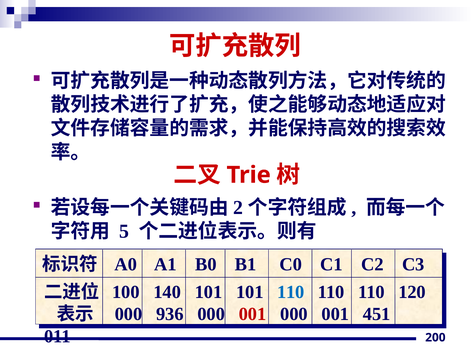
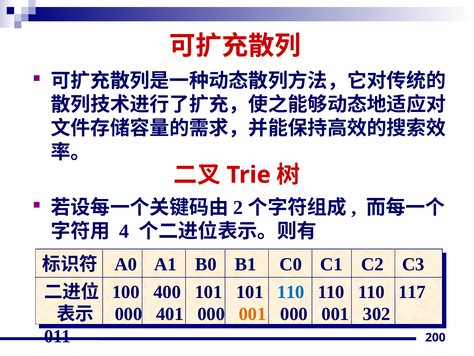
5: 5 -> 4 (124, 231)
140: 140 -> 400 (167, 292)
120: 120 -> 117 (412, 292)
936: 936 -> 401 (170, 314)
001 colour: red -> orange (253, 314)
451: 451 -> 302 (377, 314)
